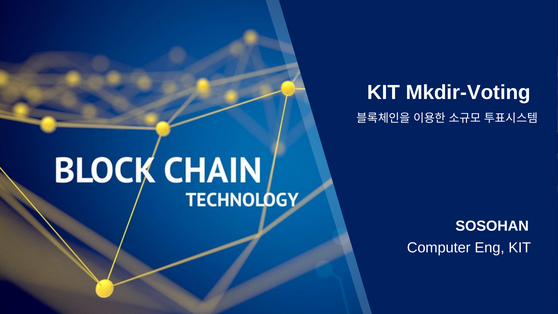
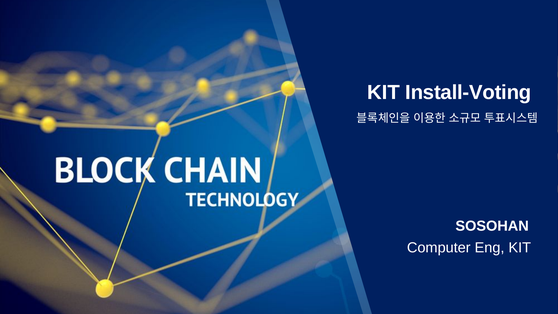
Mkdir-Voting: Mkdir-Voting -> Install-Voting (468, 93)
